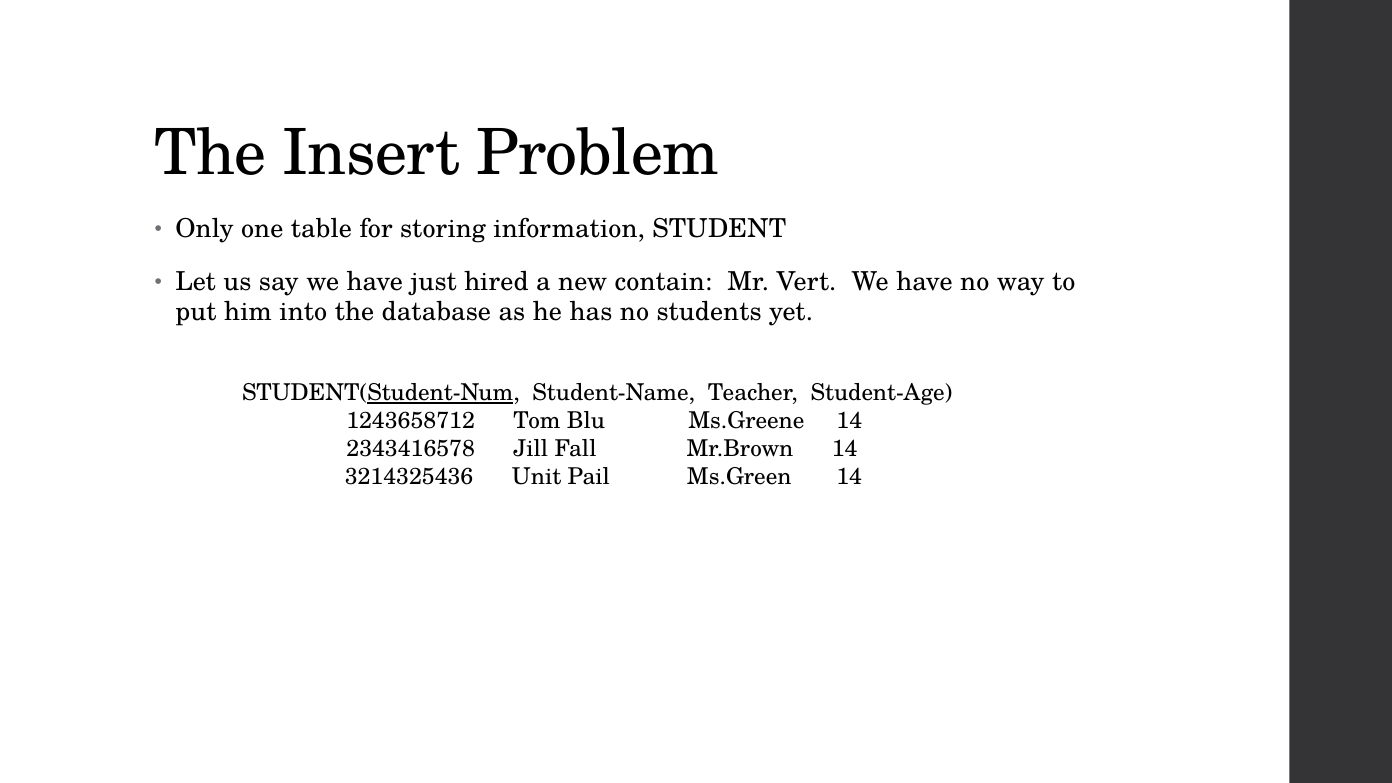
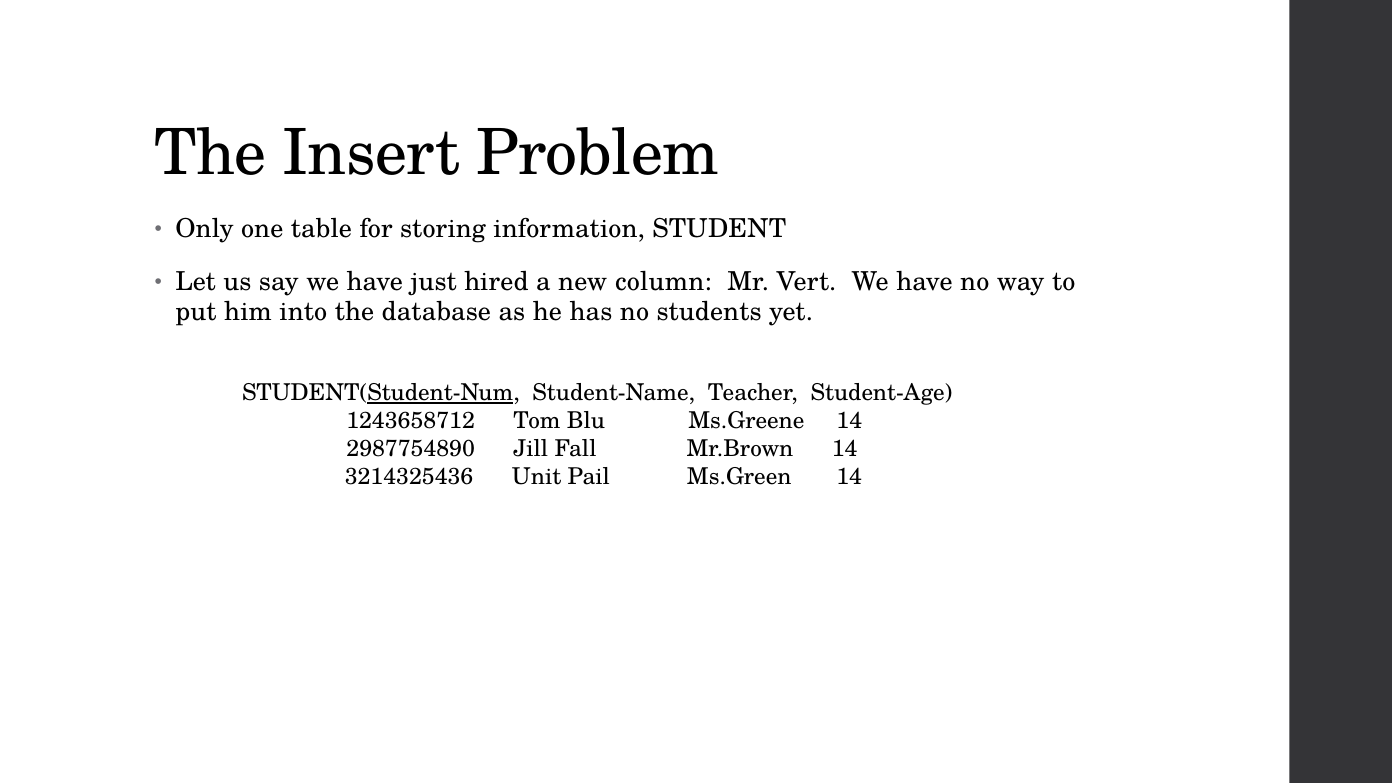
contain: contain -> column (663, 282)
2343416578: 2343416578 -> 2987754890 (411, 449)
